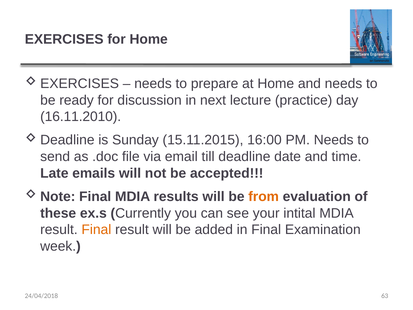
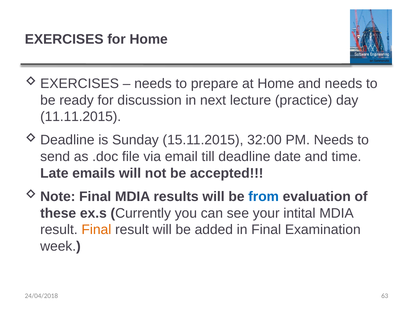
16.11.2010: 16.11.2010 -> 11.11.2015 (81, 117)
16:00: 16:00 -> 32:00 (264, 140)
from colour: orange -> blue (264, 196)
